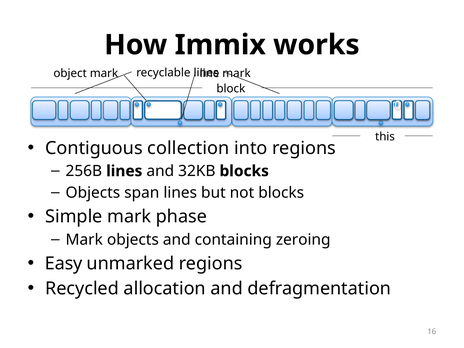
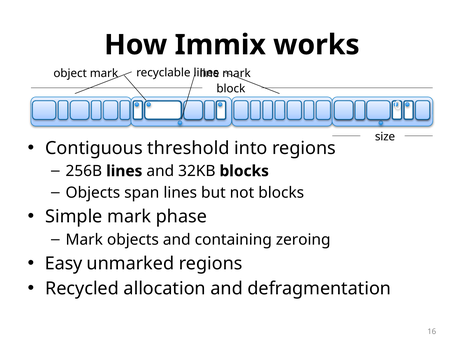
this: this -> size (385, 137)
collection: collection -> threshold (188, 148)
